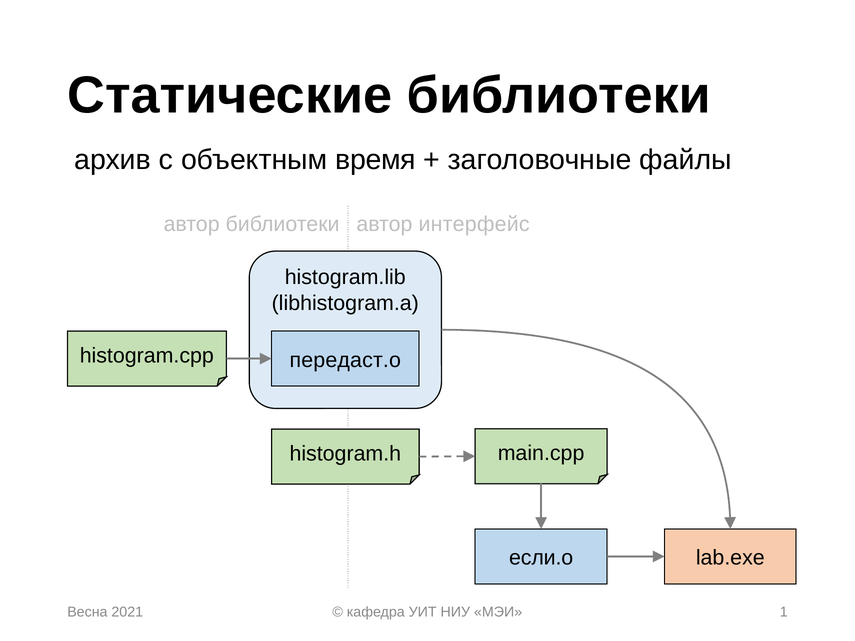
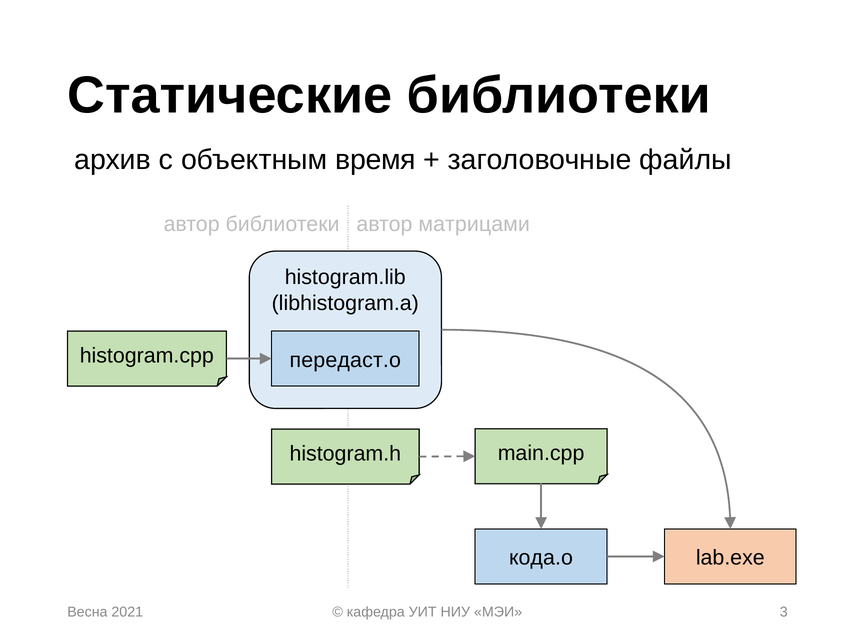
интерфейс: интерфейс -> матрицами (474, 224)
если.o: если.o -> кода.o (541, 558)
1: 1 -> 3 (784, 612)
